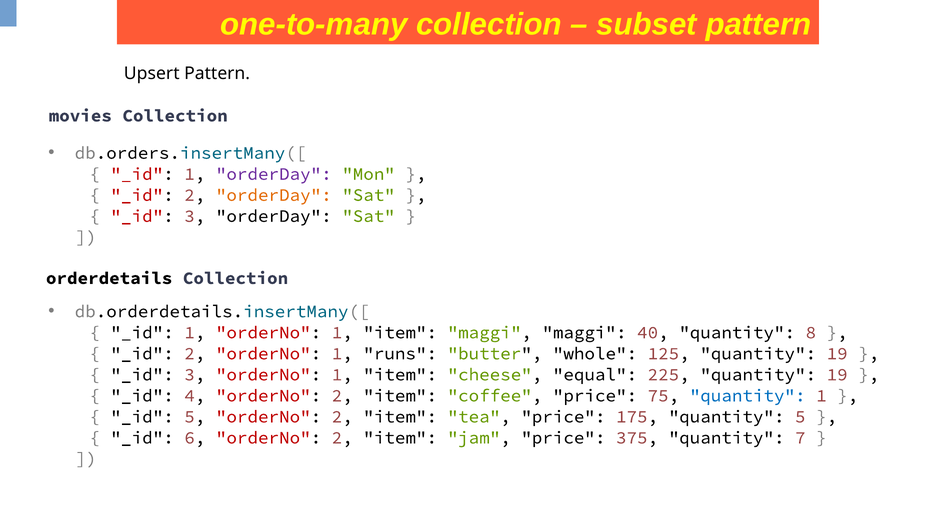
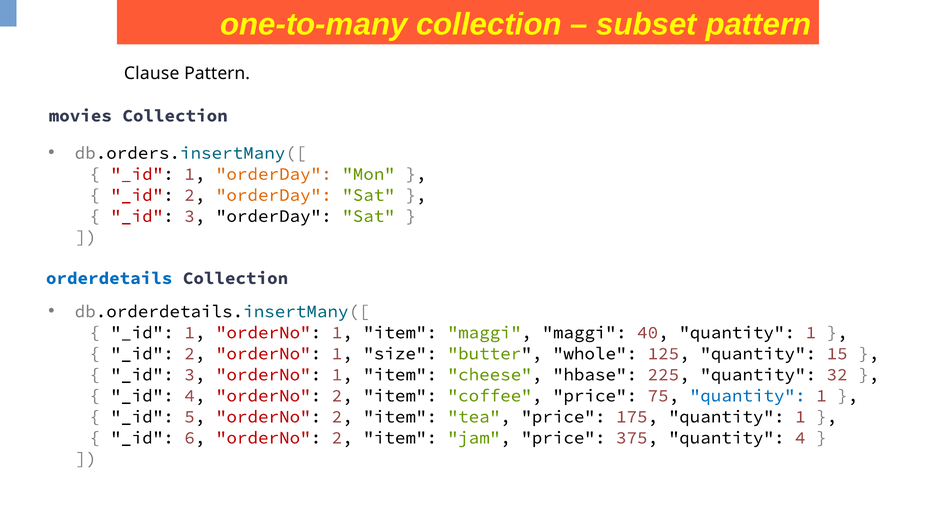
Upsert: Upsert -> Clause (152, 74)
orderDay colour: purple -> orange (274, 174)
orderdetails colour: black -> blue (109, 278)
40 quantity 8: 8 -> 1 (811, 333)
runs: runs -> size (400, 354)
125 quantity 19: 19 -> 15 (837, 354)
equal: equal -> hbase (595, 375)
225 quantity 19: 19 -> 32 (837, 375)
175 quantity 5: 5 -> 1 (800, 417)
quantity 7: 7 -> 4 (800, 438)
